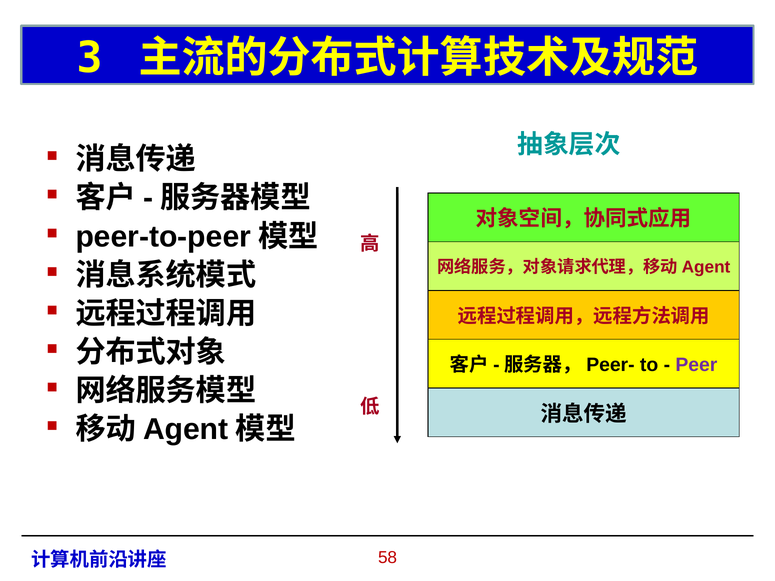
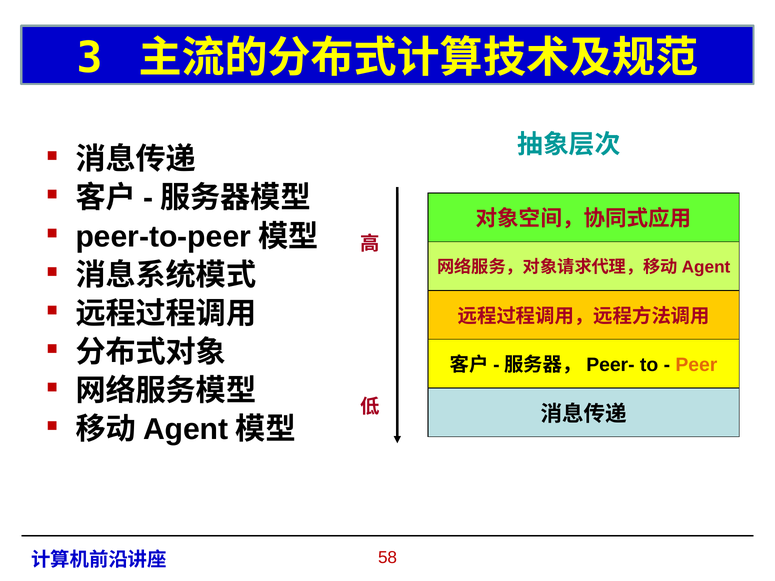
Peer colour: purple -> orange (696, 365)
